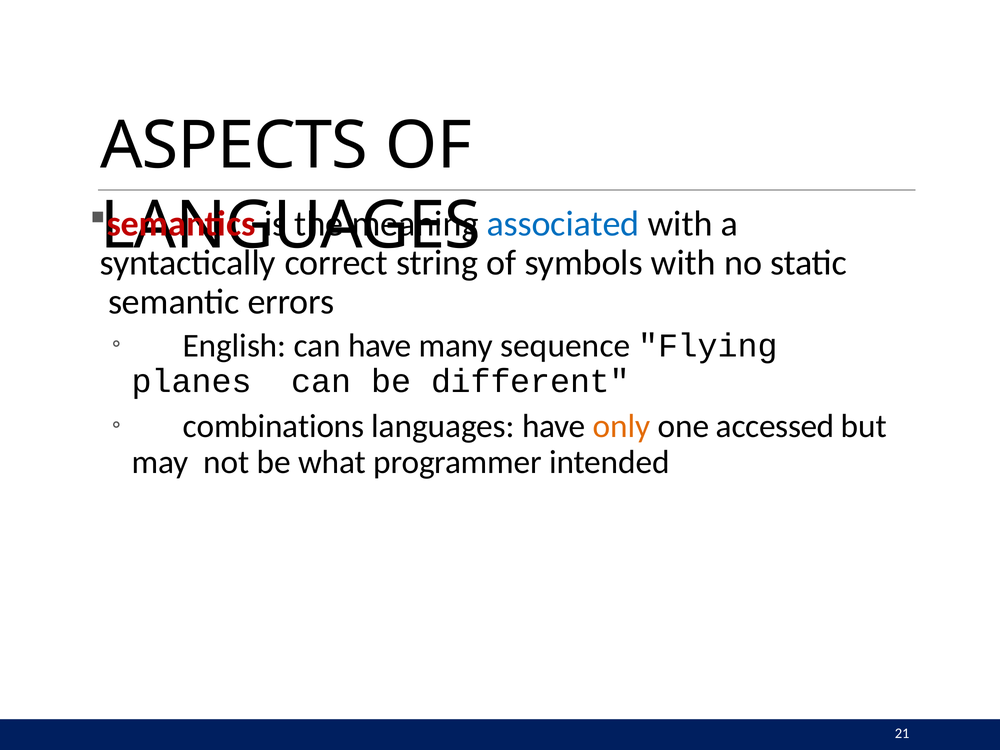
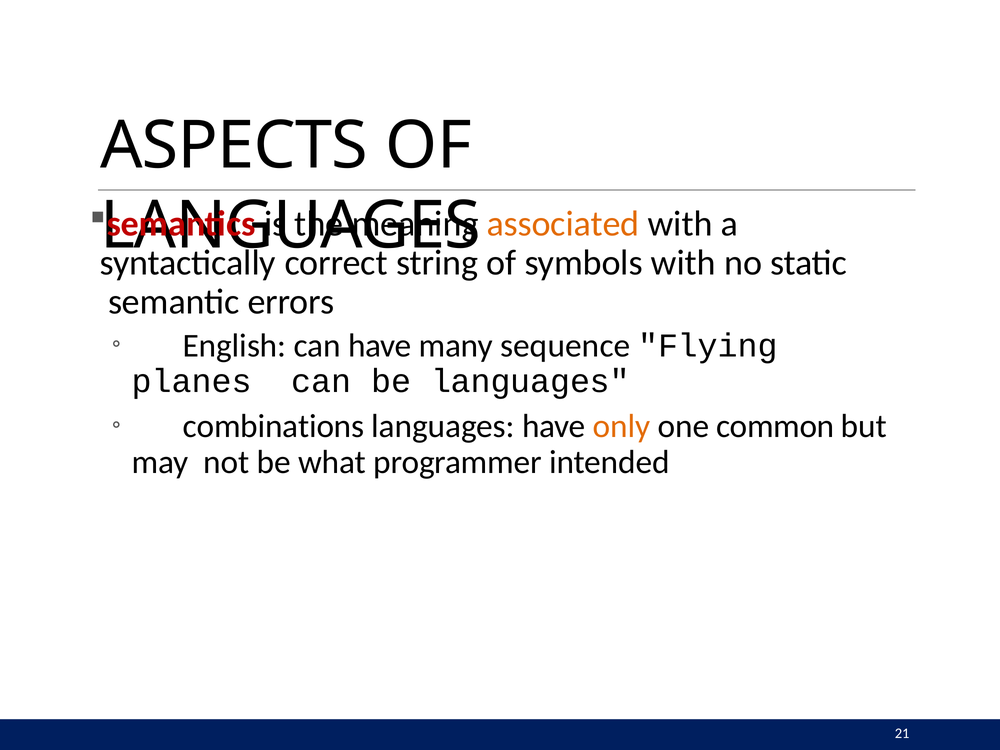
associated colour: blue -> orange (563, 224)
be different: different -> languages (530, 381)
accessed: accessed -> common (775, 426)
